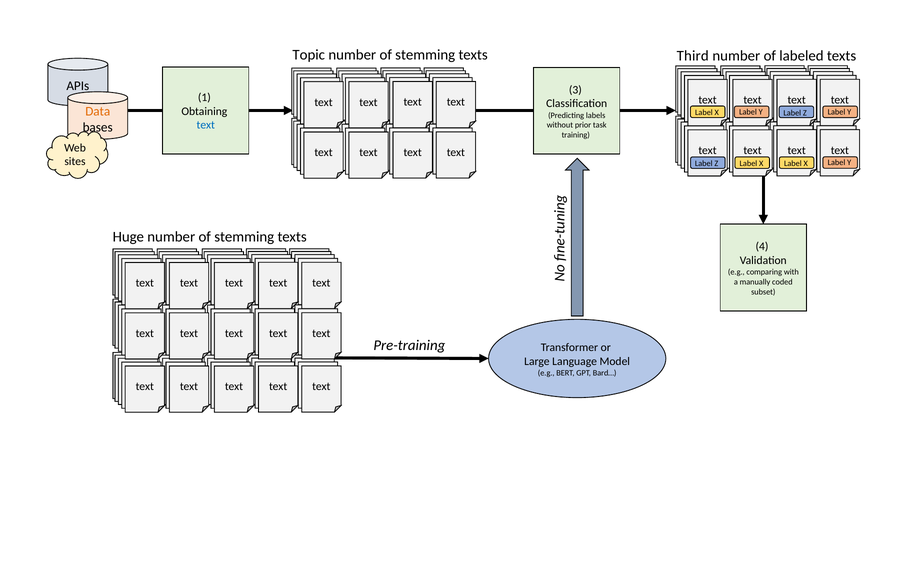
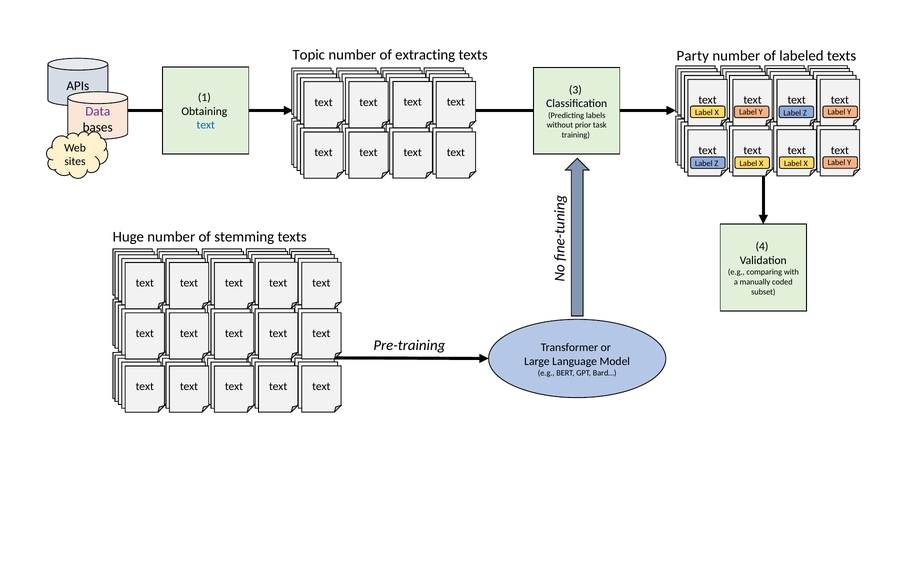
stemming: stemming -> extracting (425, 55)
Third: Third -> Party (693, 56)
Data colour: orange -> purple (98, 112)
